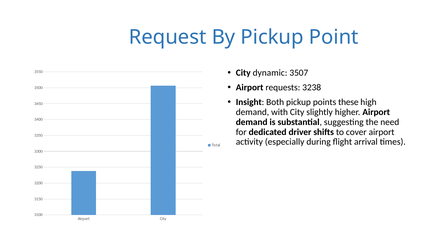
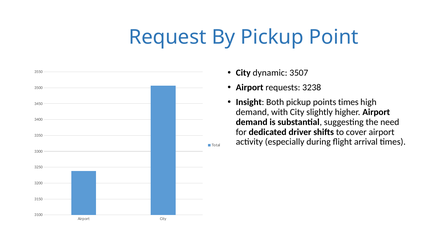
points these: these -> times (348, 102)
